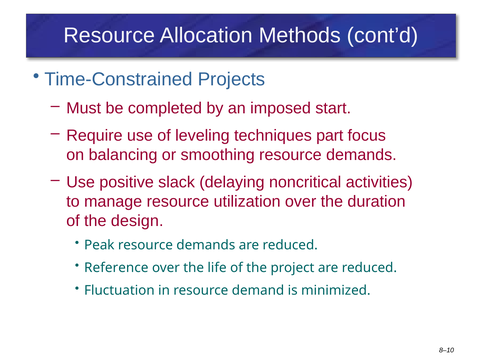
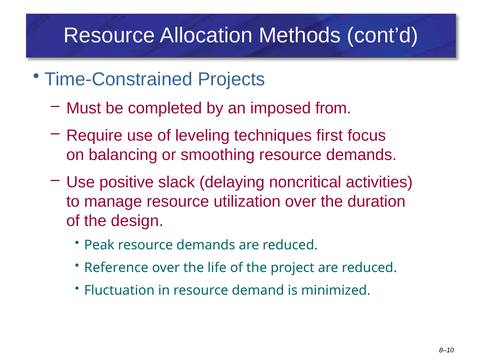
start: start -> from (333, 108)
part: part -> first (330, 135)
